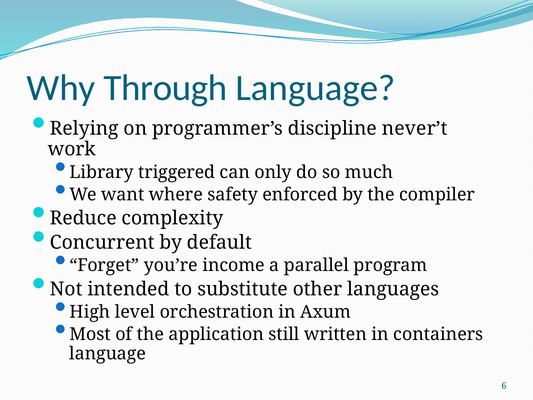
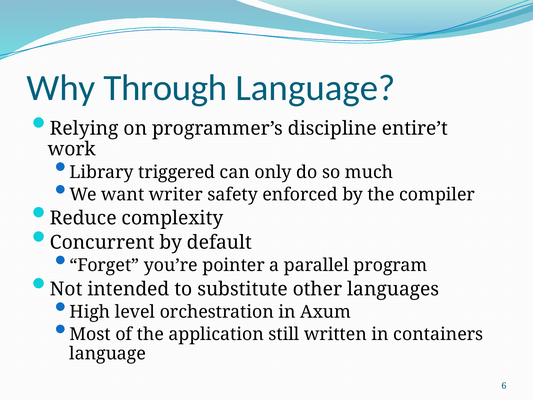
never’t: never’t -> entire’t (415, 128)
where: where -> writer (176, 194)
income: income -> pointer (234, 265)
